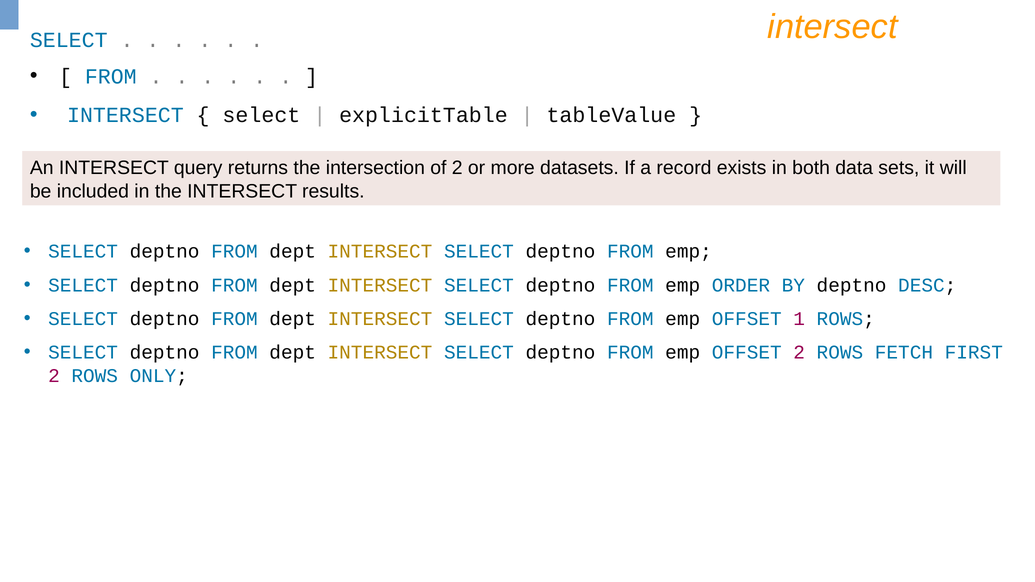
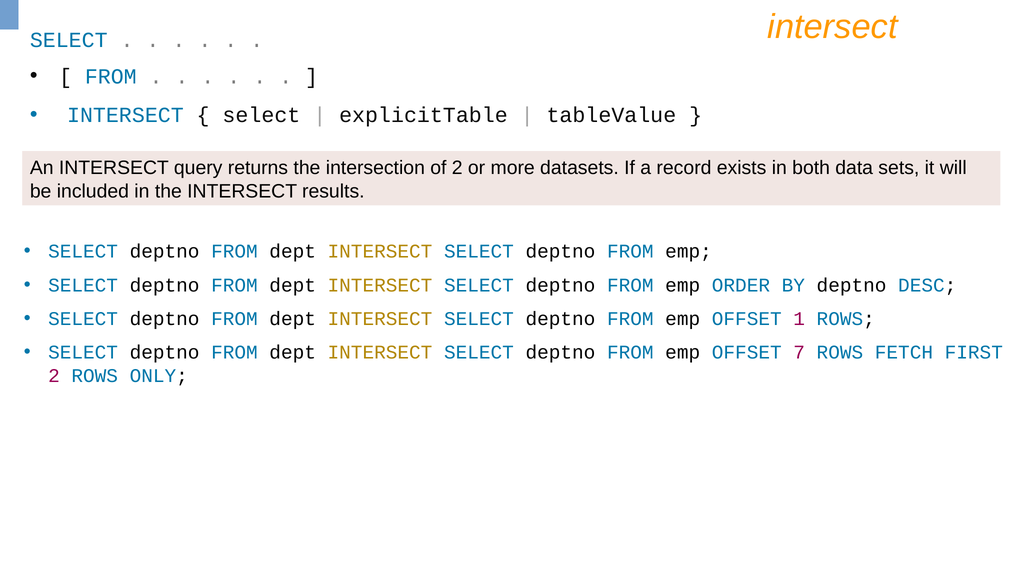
OFFSET 2: 2 -> 7 (799, 352)
